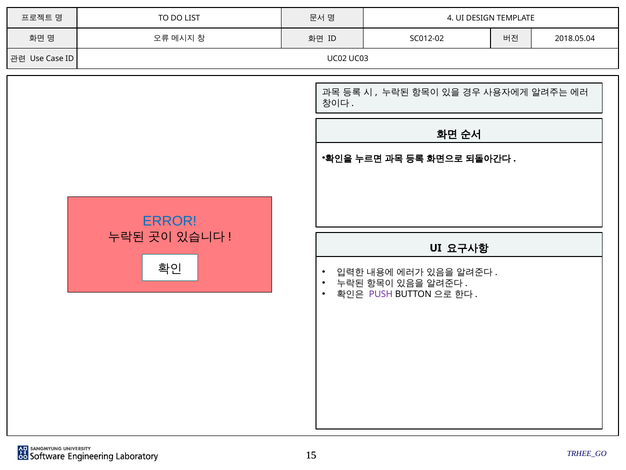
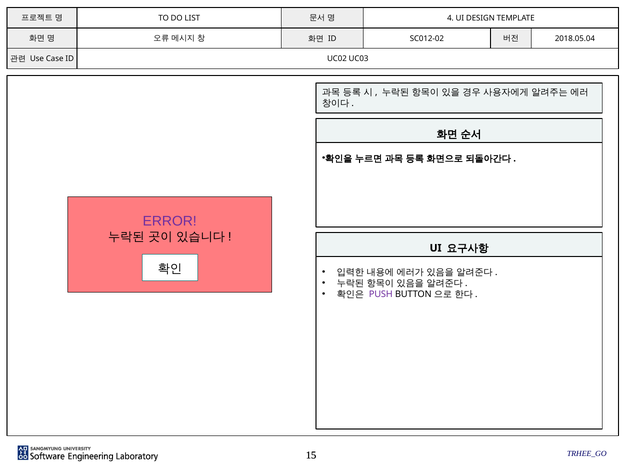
ERROR colour: blue -> purple (170, 221)
